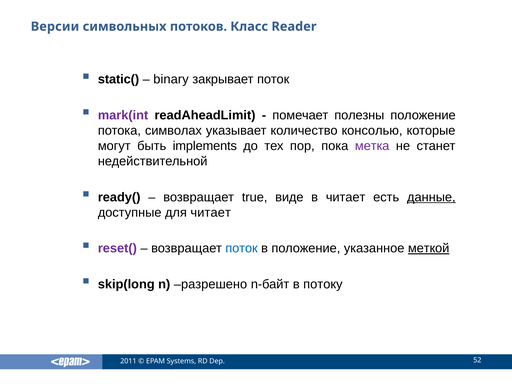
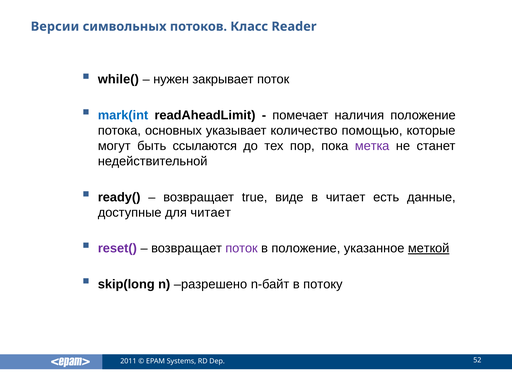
static(: static( -> while( (118, 79)
binary: binary -> нужен (171, 79)
mark(int colour: purple -> blue (123, 115)
полезны: полезны -> наличия (359, 115)
символах: символах -> основных (173, 131)
консолью: консолью -> помощью (372, 131)
implements: implements -> ссылаются (205, 146)
данные underline: present -> none (431, 197)
поток colour: blue -> purple (242, 248)
